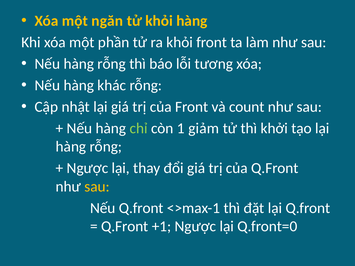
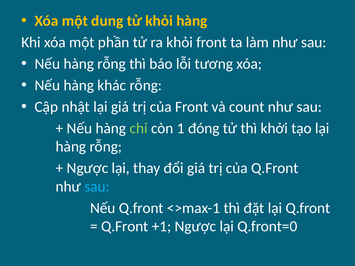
ngăn: ngăn -> dung (107, 21)
giảm: giảm -> đóng (204, 128)
sau colour: yellow -> light blue (97, 187)
